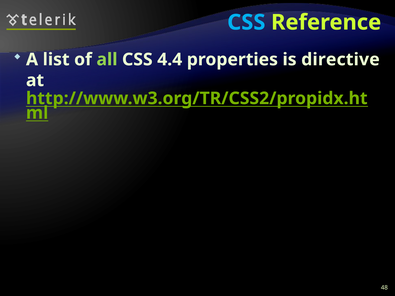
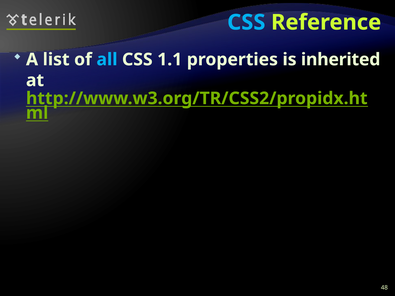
all colour: light green -> light blue (107, 60)
4.4: 4.4 -> 1.1 (170, 60)
directive: directive -> inherited (341, 60)
